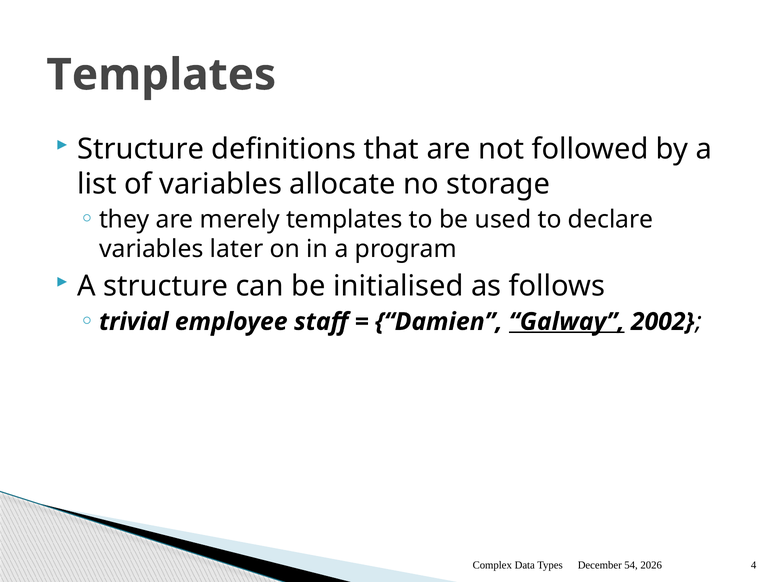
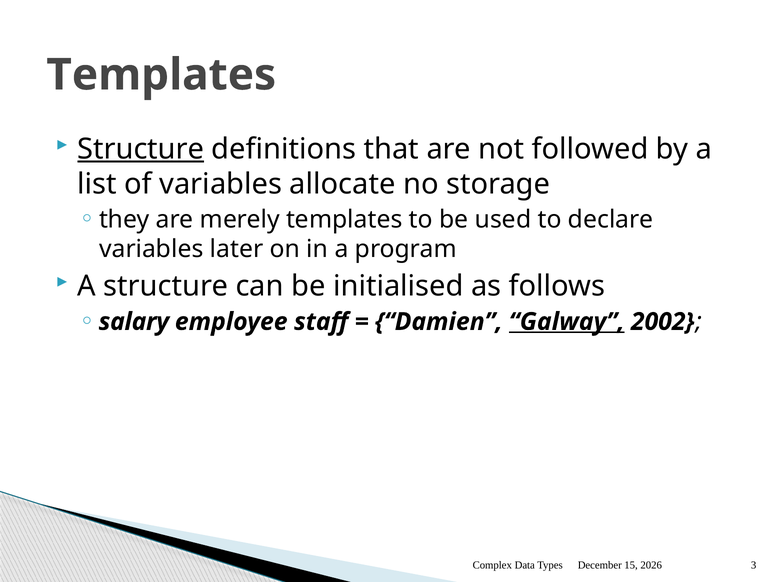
Structure underline: none -> present (141, 149)
trivial: trivial -> salary (134, 321)
54: 54 -> 15 (631, 565)
4: 4 -> 3 (754, 564)
